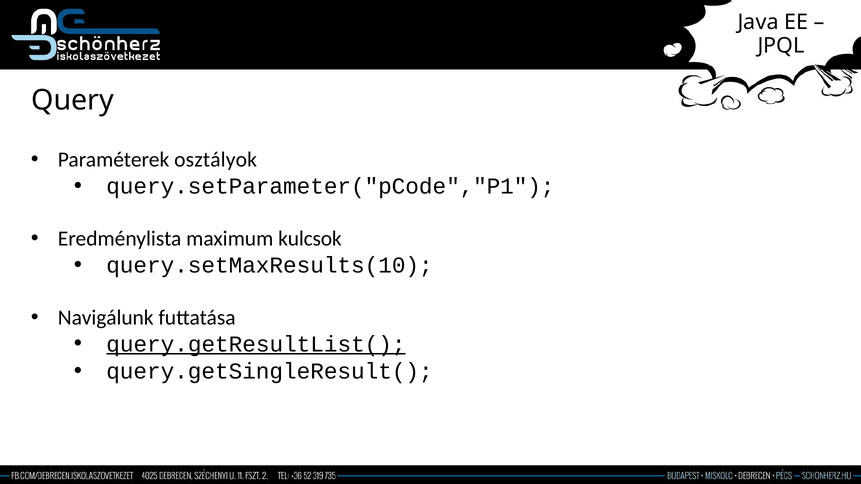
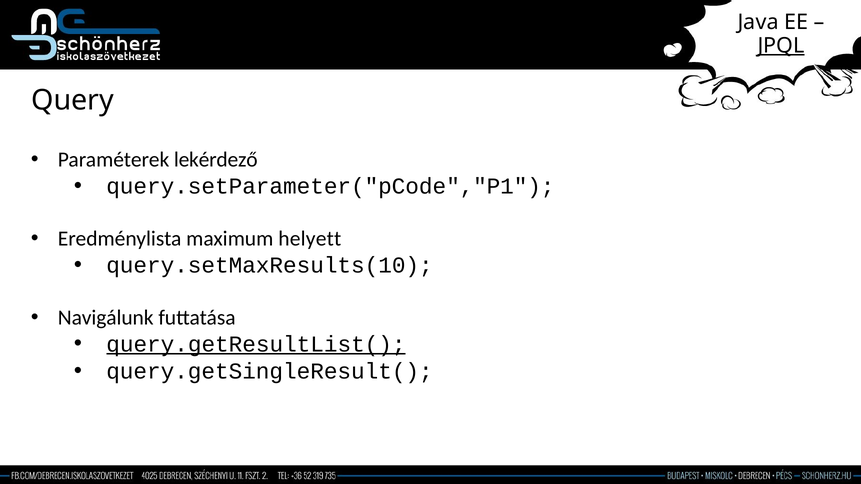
JPQL underline: none -> present (781, 45)
osztályok: osztályok -> lekérdező (216, 160)
kulcsok: kulcsok -> helyett (310, 239)
